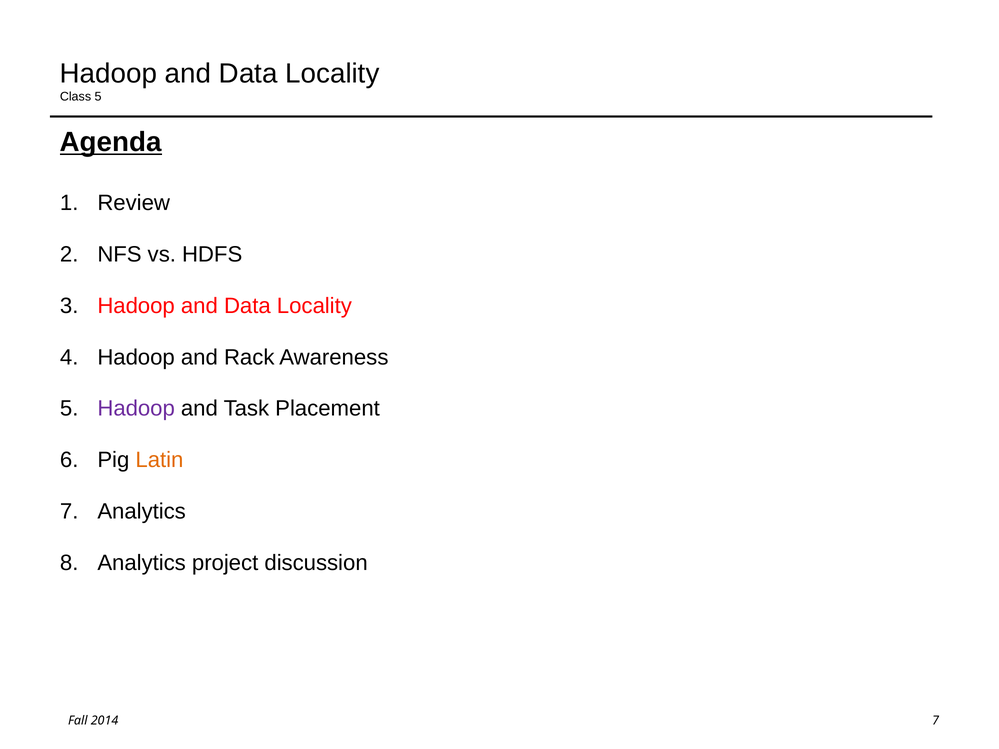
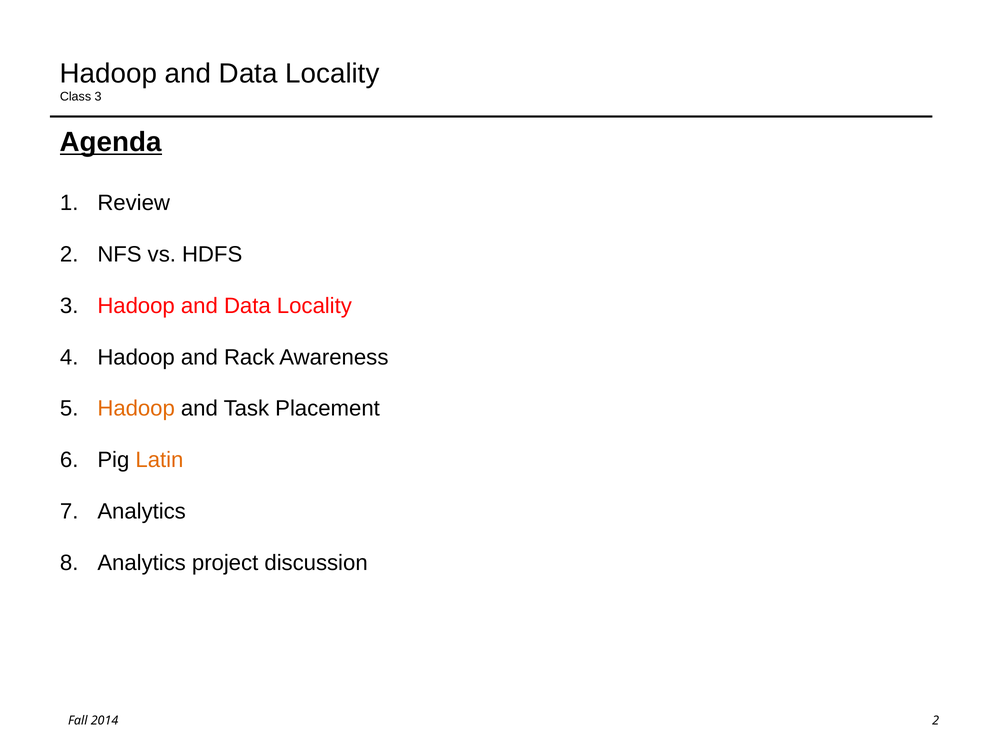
Class 5: 5 -> 3 (98, 97)
Hadoop colour: purple -> orange (136, 409)
7: 7 -> 2 (936, 721)
